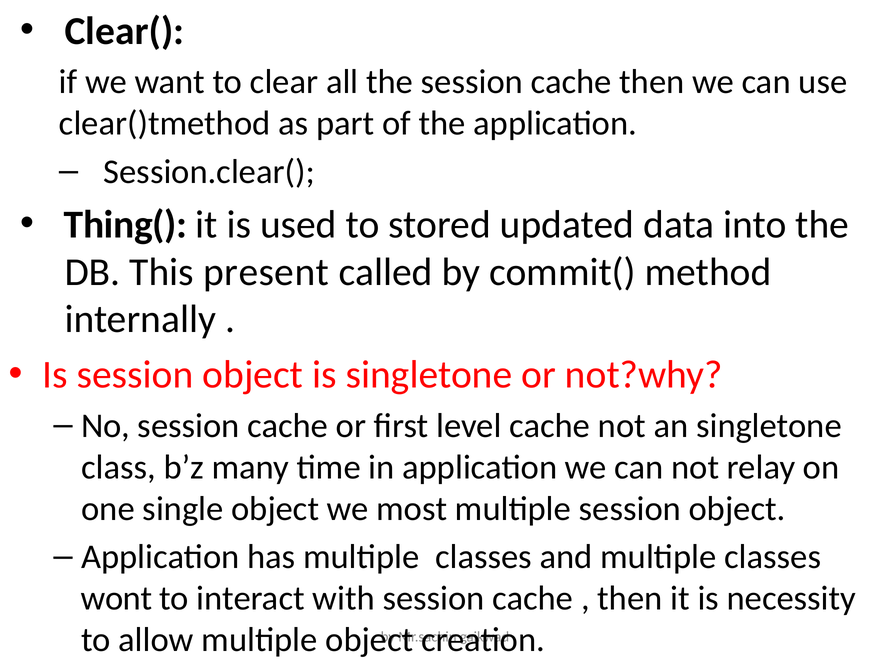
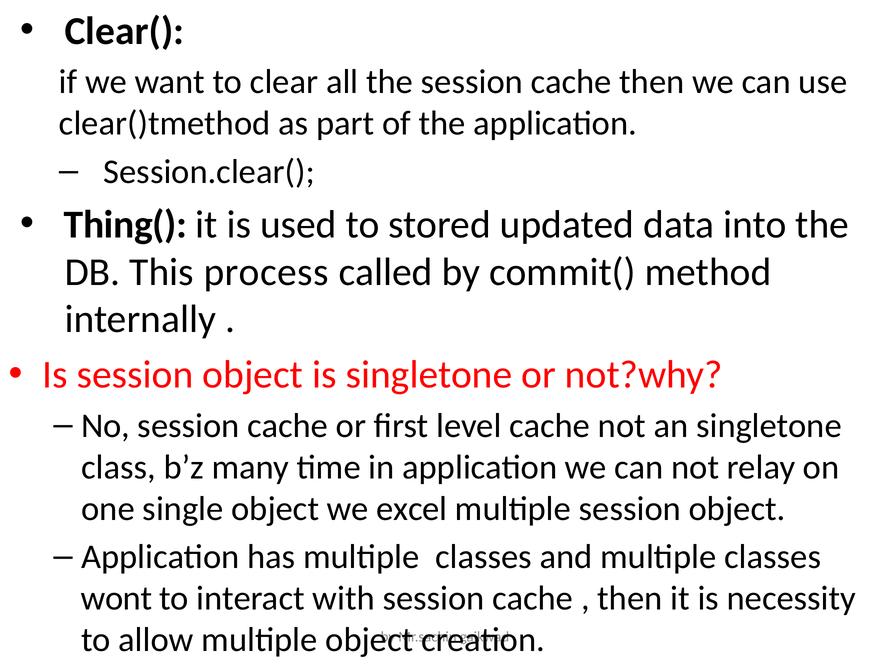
present: present -> process (266, 272)
most: most -> excel (412, 509)
